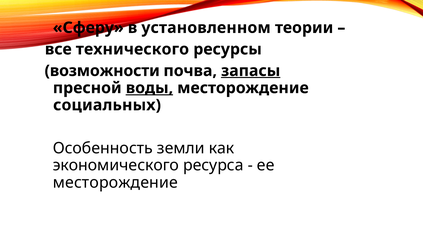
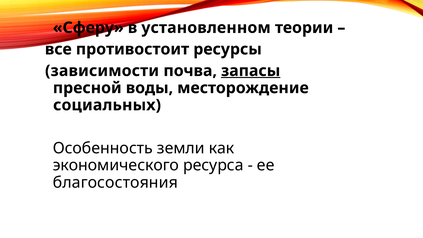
технического: технического -> противостоит (132, 49)
возможности: возможности -> зависимости (102, 71)
воды underline: present -> none (149, 88)
месторождение: месторождение -> благосостояния (115, 182)
